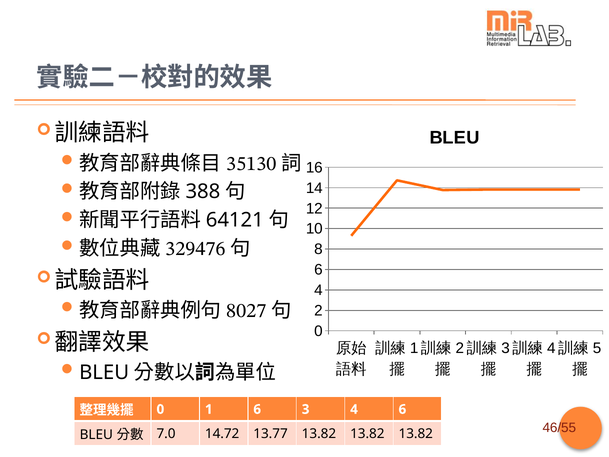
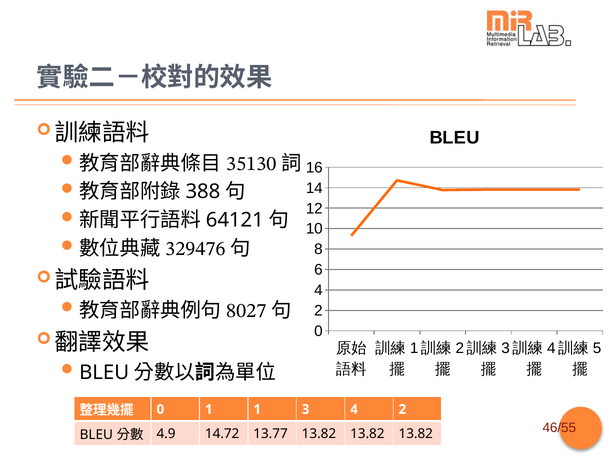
1 6: 6 -> 1 (257, 409)
3 4 6: 6 -> 2 (402, 409)
7.0: 7.0 -> 4.9 (166, 434)
